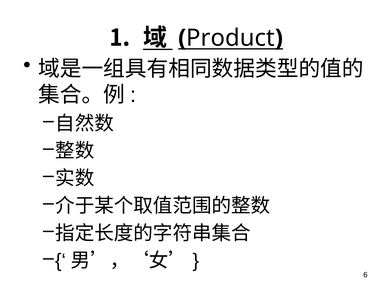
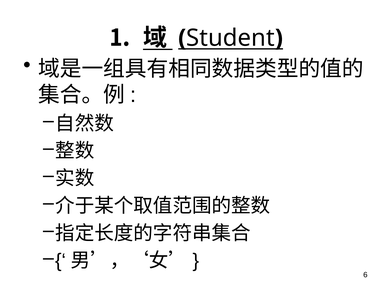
Product: Product -> Student (230, 38)
